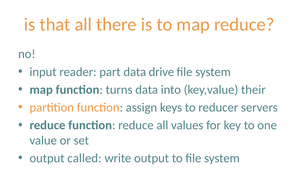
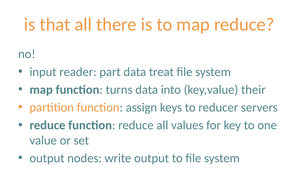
drive: drive -> treat (161, 72)
called: called -> nodes (85, 159)
